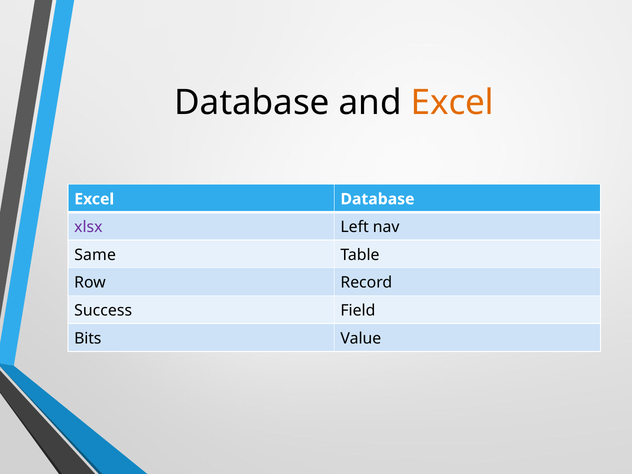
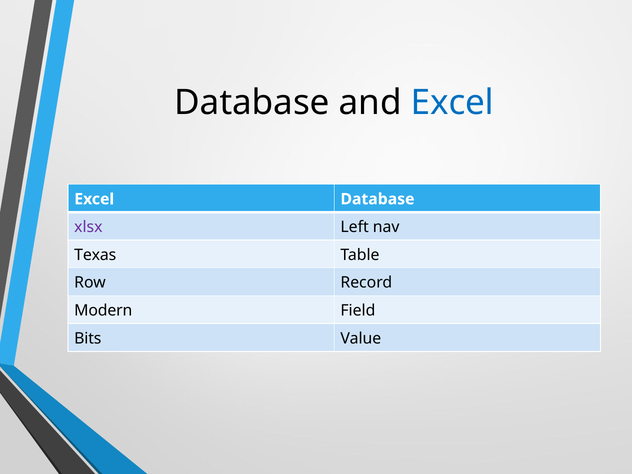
Excel colour: orange -> blue (452, 102)
Same: Same -> Texas (95, 255)
Success: Success -> Modern (103, 310)
